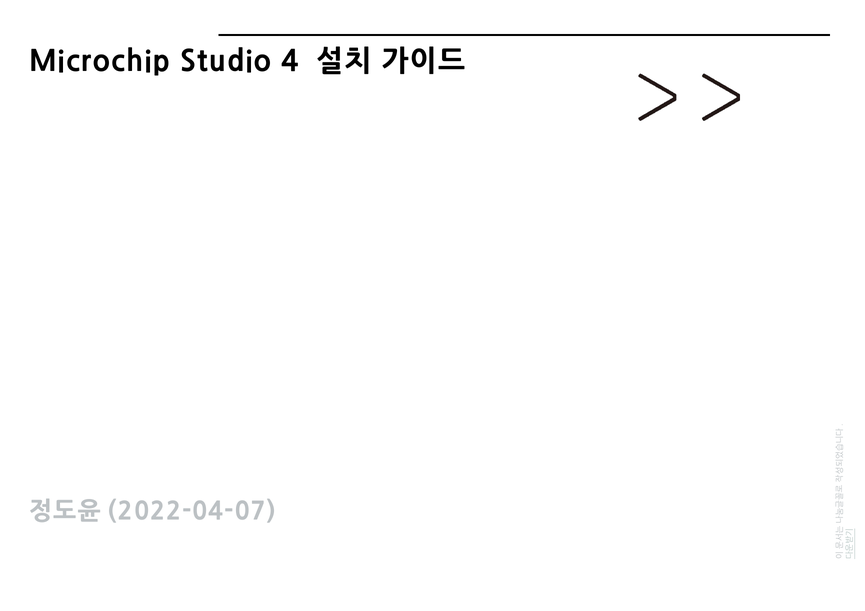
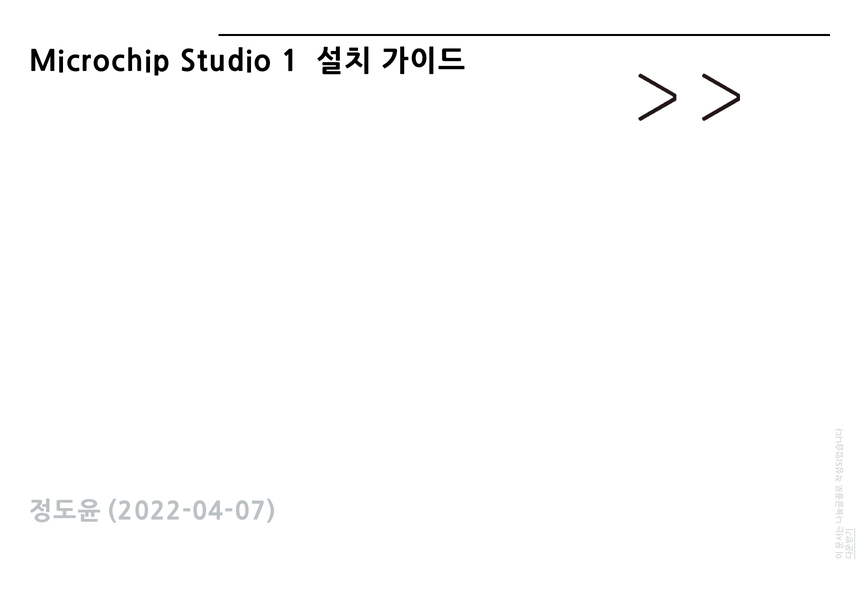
4: 4 -> 1 (290, 62)
